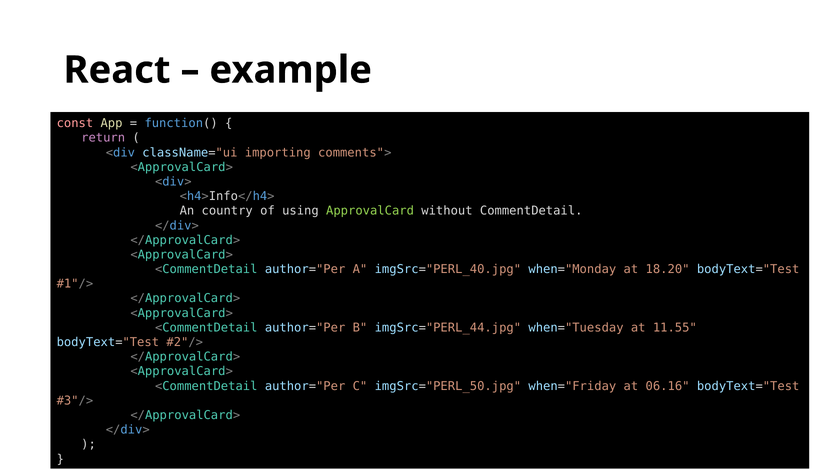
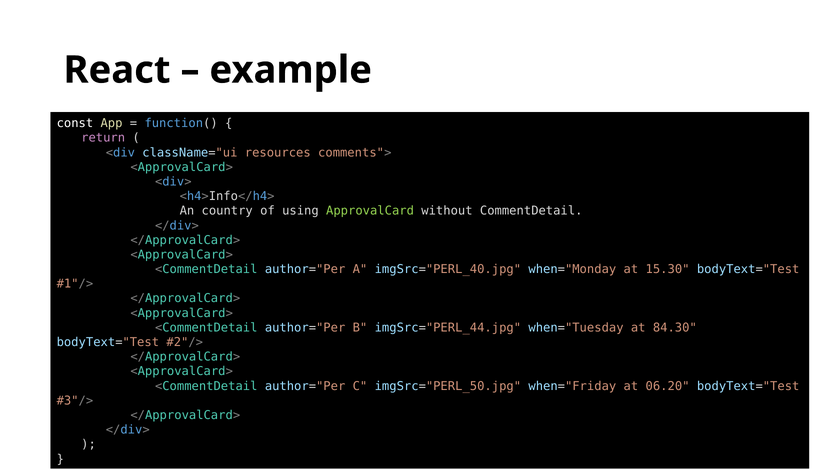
const colour: pink -> white (75, 123)
importing: importing -> resources (278, 152)
18.20: 18.20 -> 15.30 (668, 269)
11.55: 11.55 -> 84.30 (675, 327)
06.16: 06.16 -> 06.20 (668, 386)
